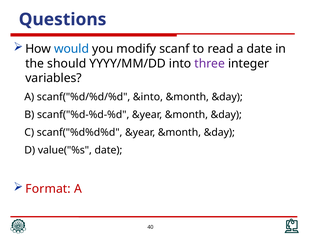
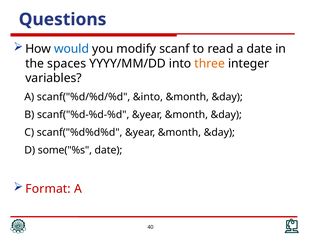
should: should -> spaces (67, 63)
three colour: purple -> orange (210, 63)
value("%s: value("%s -> some("%s (65, 150)
